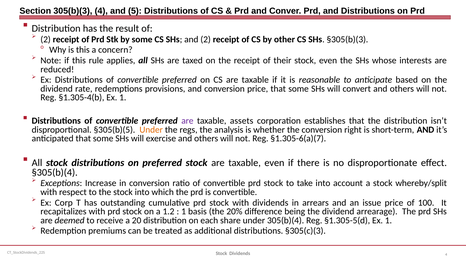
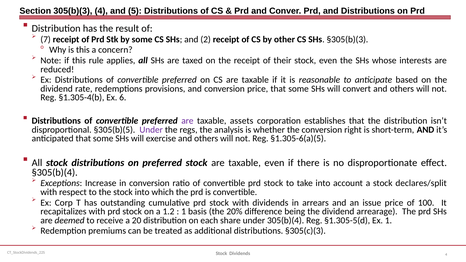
2: 2 -> 7 (46, 39)
§1.305-4(b Ex 1: 1 -> 6 (123, 98)
Under colour: orange -> purple (151, 130)
§1.305-6(a)(7: §1.305-6(a)(7 -> §1.305-6(a)(5 (298, 139)
whereby/split: whereby/split -> declares/split (421, 183)
